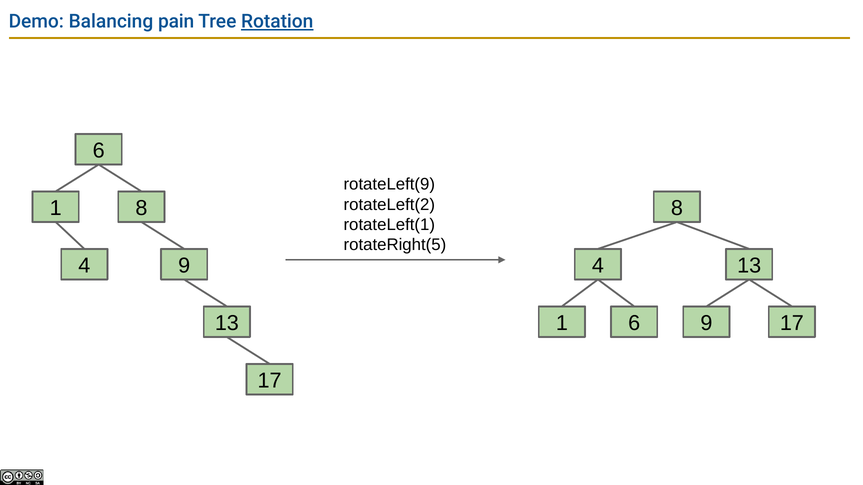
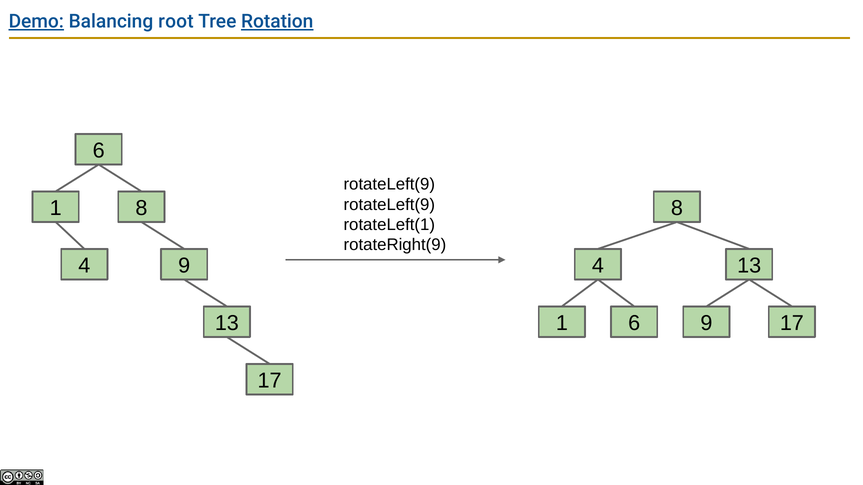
Demo underline: none -> present (36, 21)
pain: pain -> root (176, 21)
rotateLeft(2: rotateLeft(2 -> rotateLeft(9 (389, 205)
rotateRight(5: rotateRight(5 -> rotateRight(9 (395, 245)
